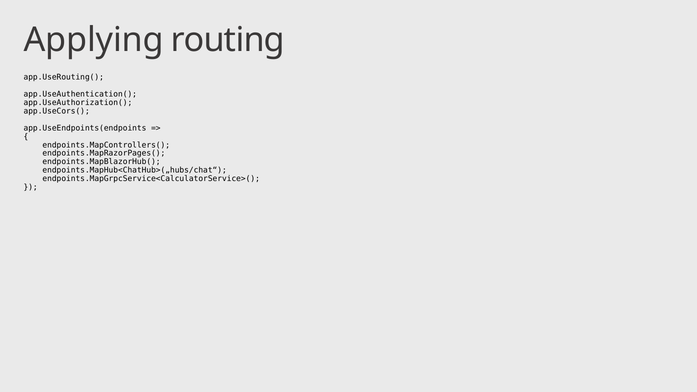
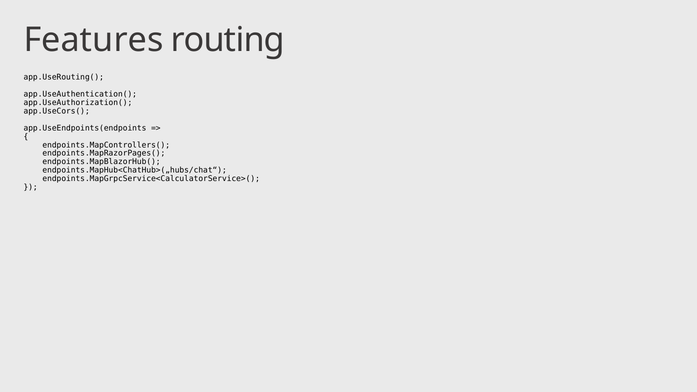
Applying: Applying -> Features (94, 40)
